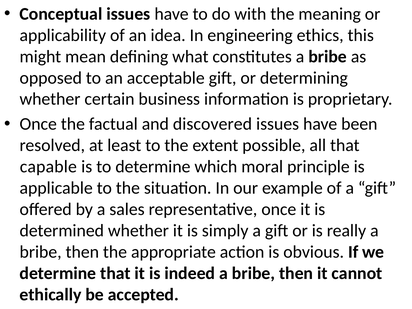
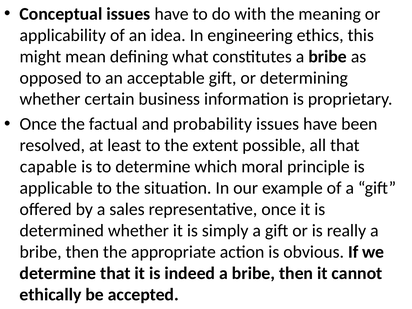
discovered: discovered -> probability (212, 124)
